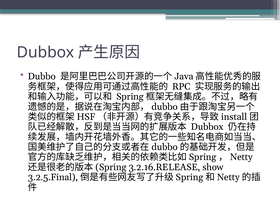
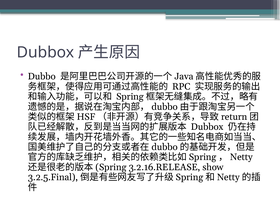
install: install -> return (234, 117)
